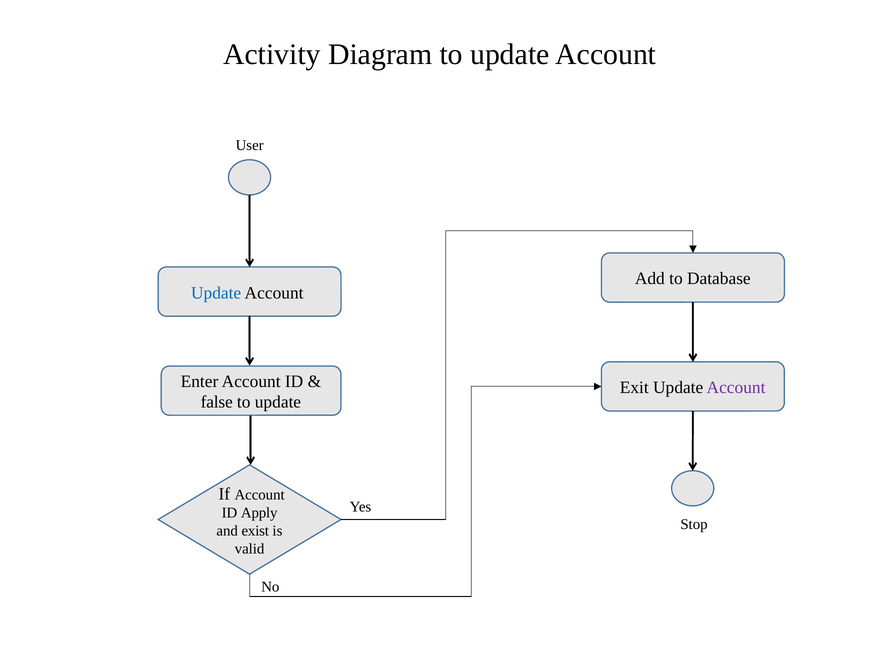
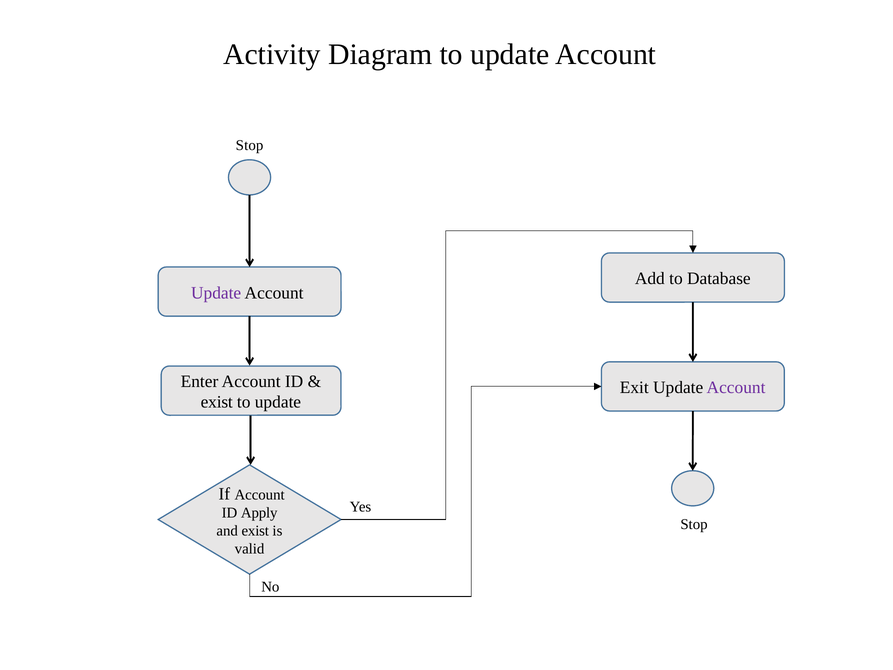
User: User -> Stop (250, 145)
Update colour: blue -> purple (216, 293)
false: false -> exist (217, 402)
